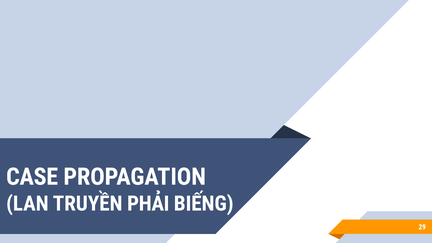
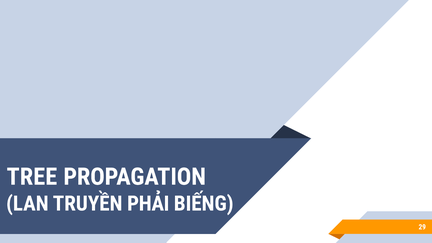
CASE: CASE -> TREE (32, 177)
